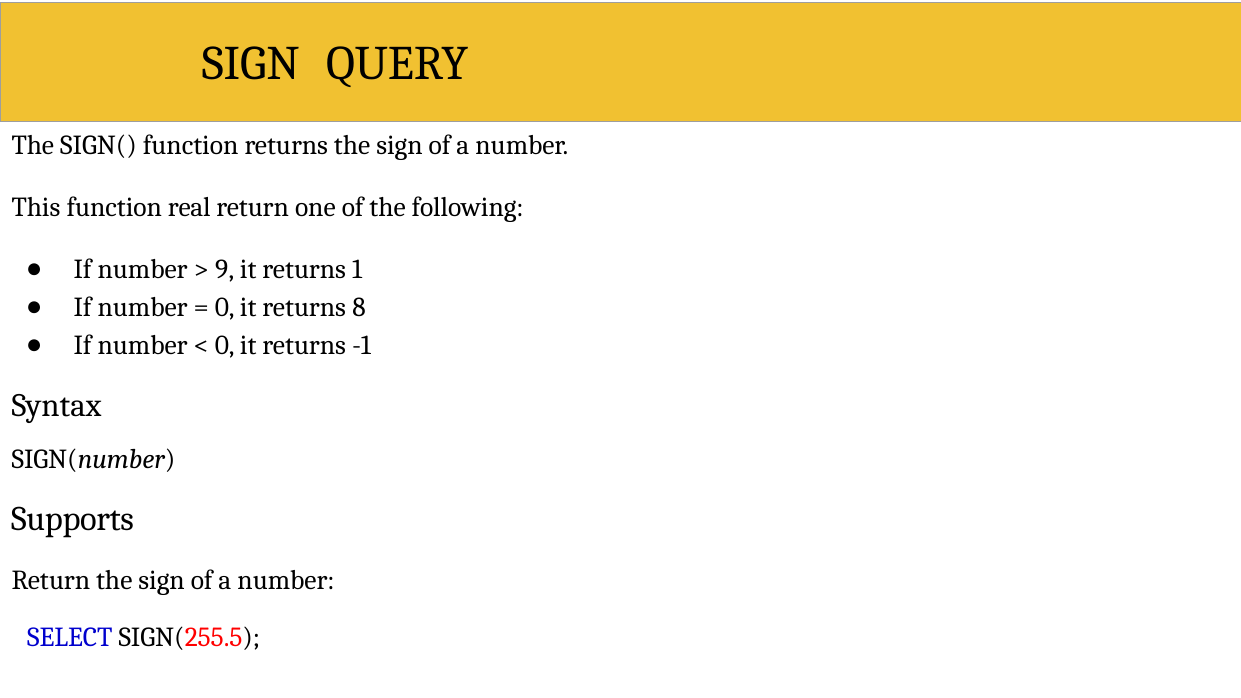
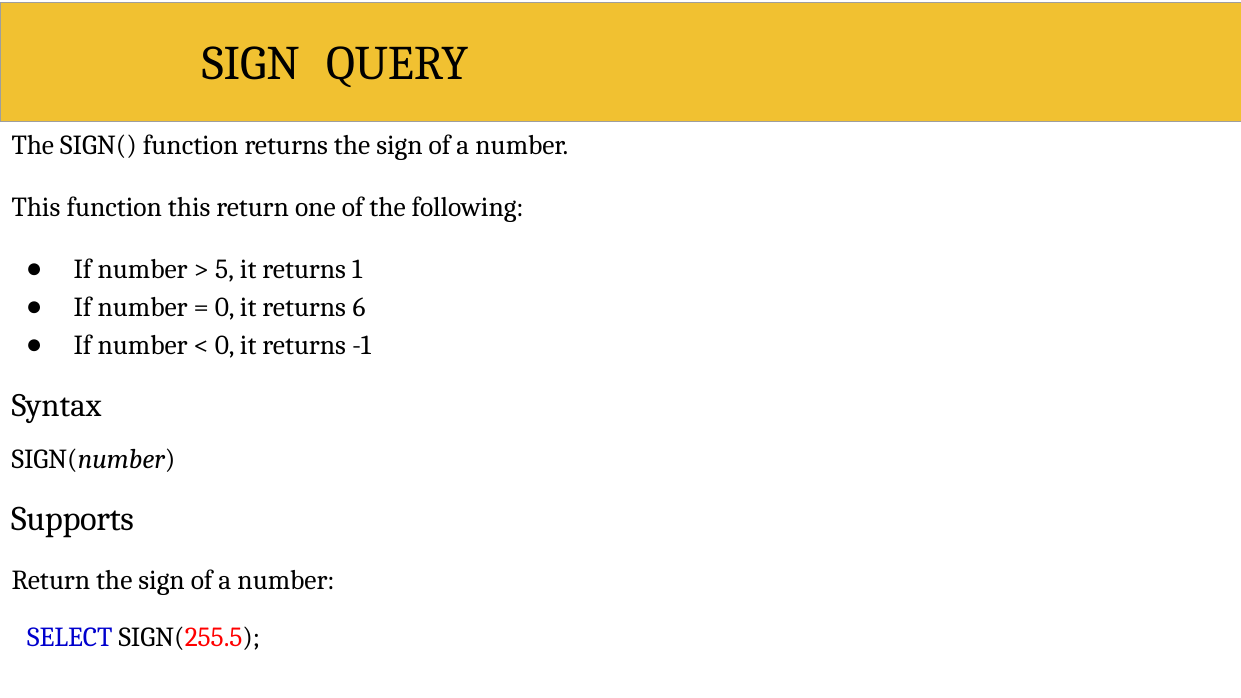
function real: real -> this (189, 207)
9: 9 -> 5 (225, 270)
8: 8 -> 6 (359, 308)
